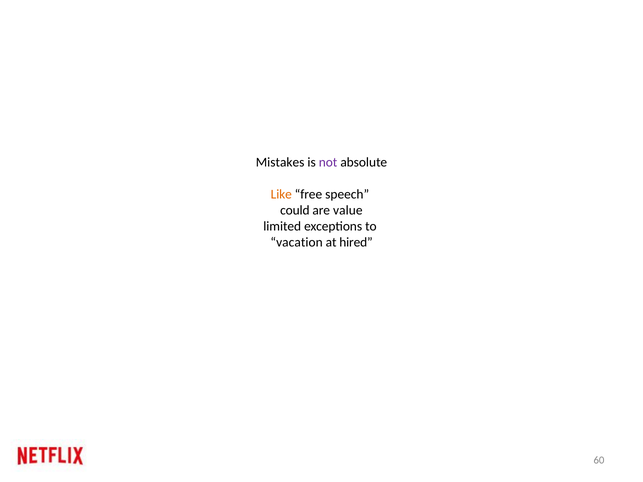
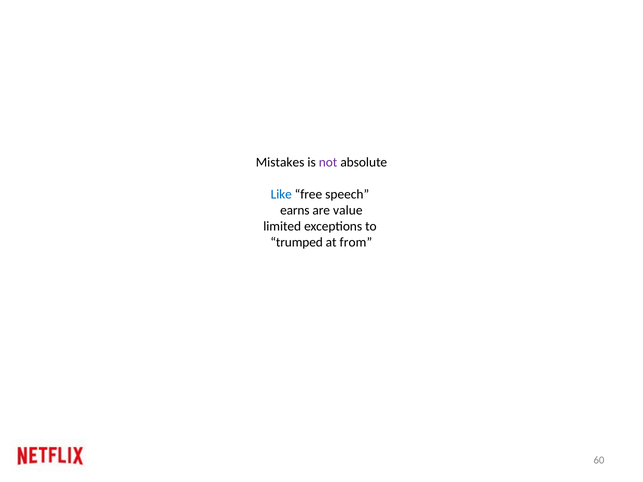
Like colour: orange -> blue (281, 194)
could: could -> earns (295, 210)
vacation: vacation -> trumped (297, 243)
hired: hired -> from (356, 243)
